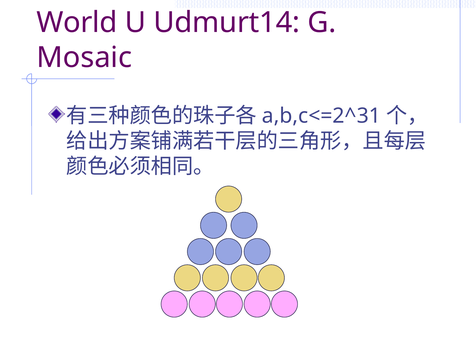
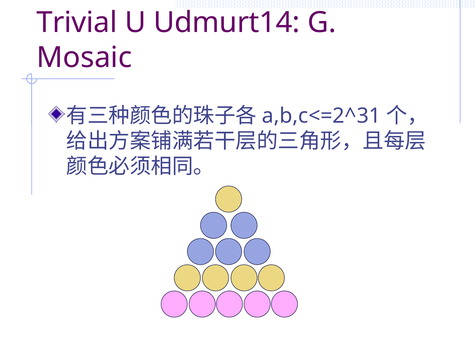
World: World -> Trivial (77, 23)
